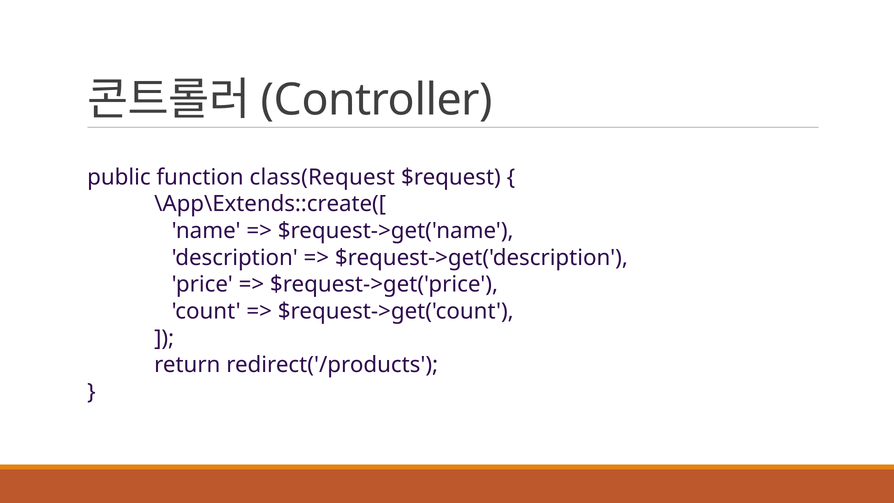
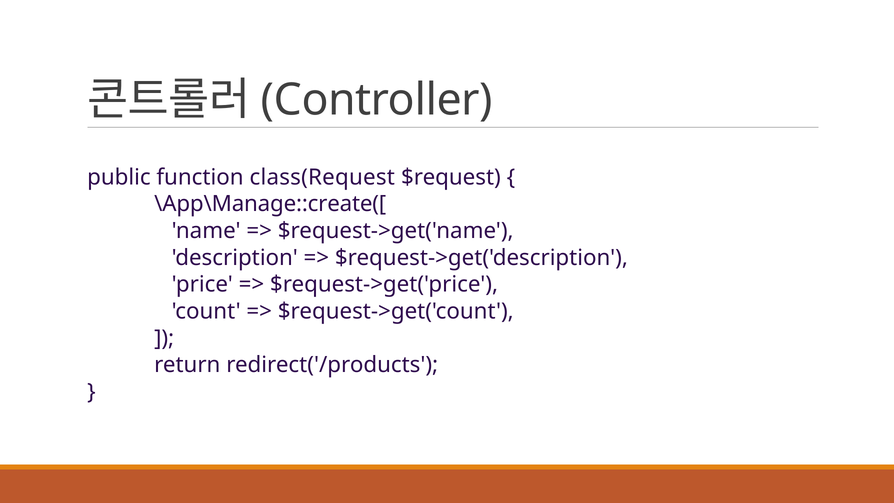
\App\Extends::create([: \App\Extends::create([ -> \App\Manage::create([ (270, 204)
